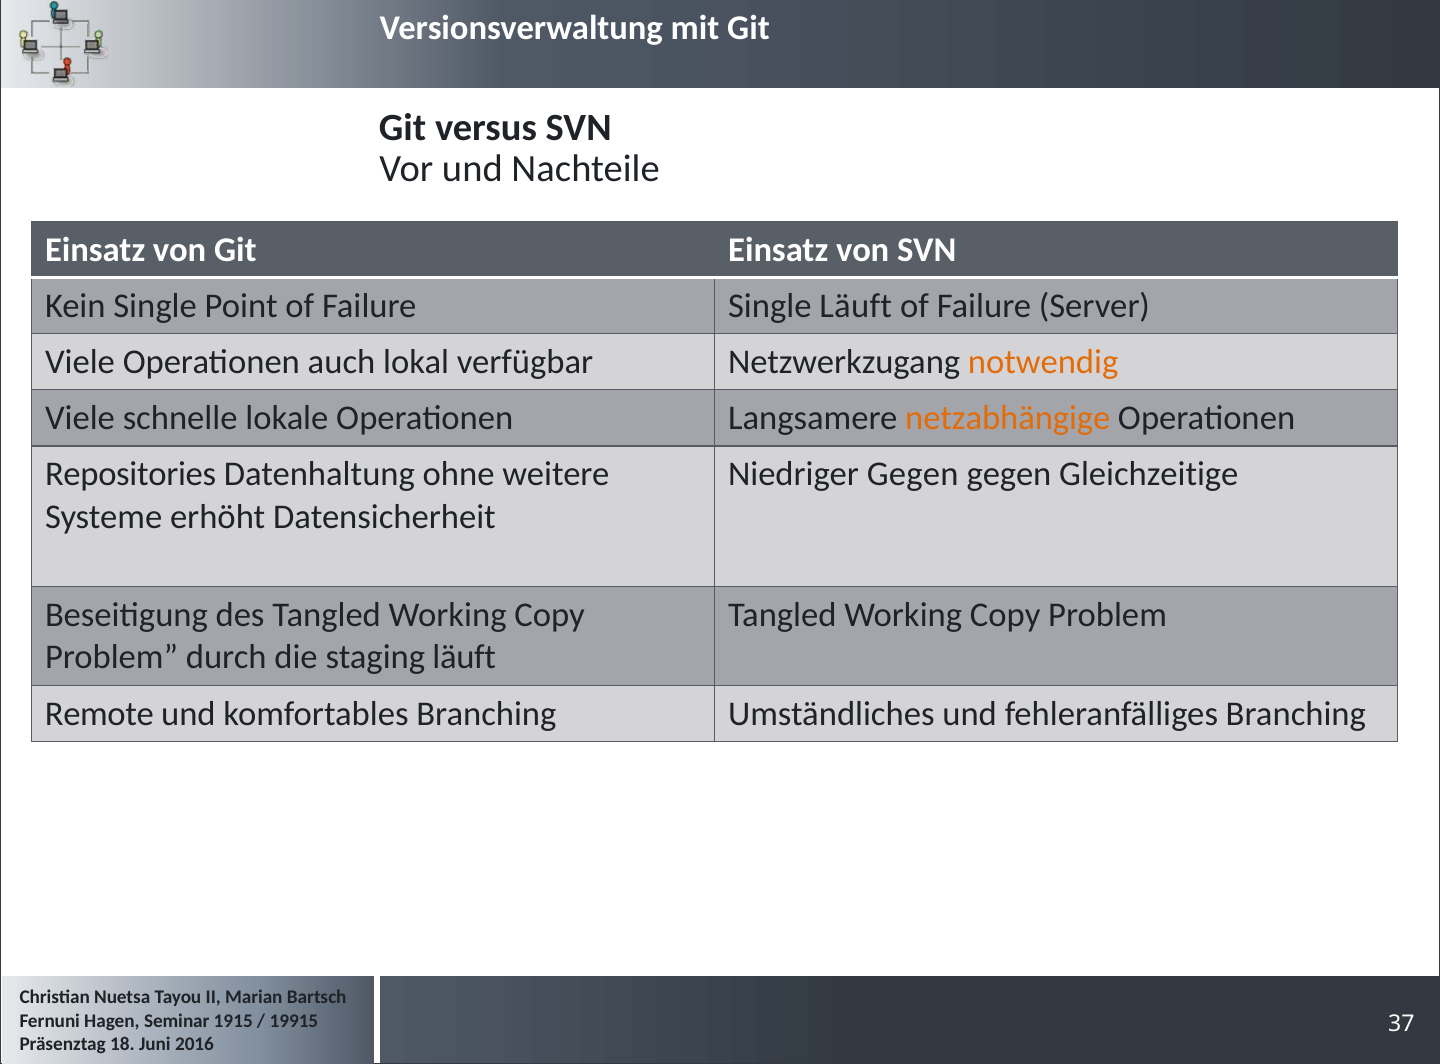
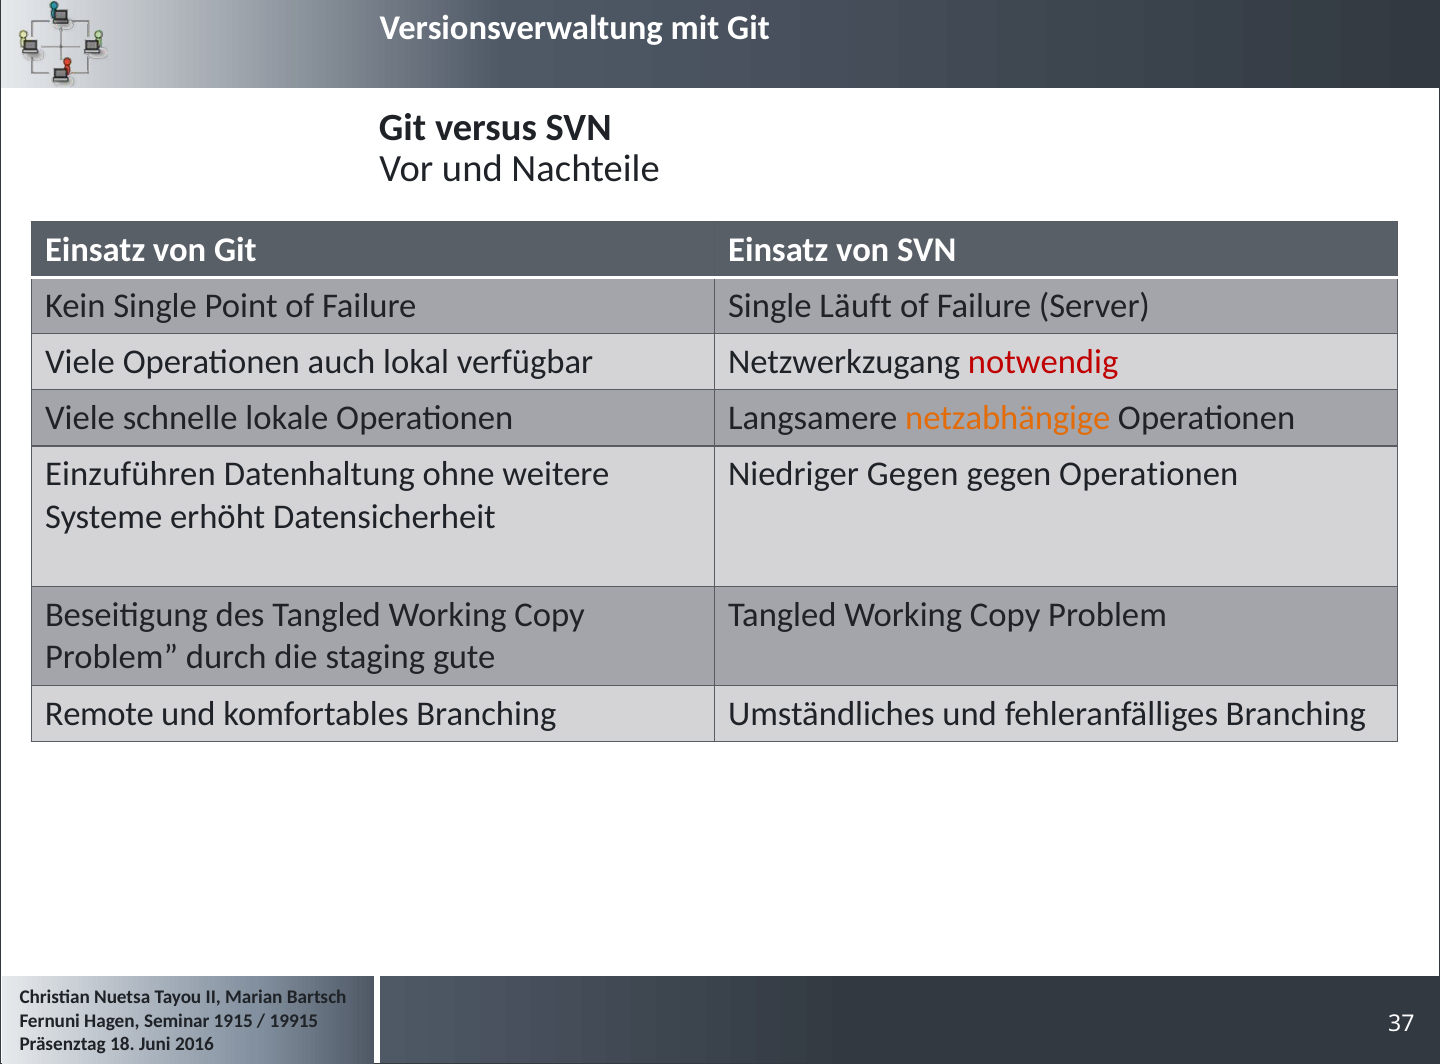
notwendig colour: orange -> red (1043, 362)
Repositories: Repositories -> Einzuführen (130, 475)
gegen Gleichzeitige: Gleichzeitige -> Operationen (1149, 475)
staging läuft: läuft -> gute (464, 658)
